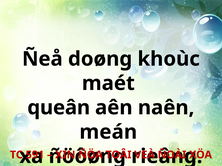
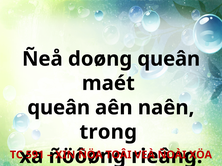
doøng khoùc: khoùc -> queân (169, 59)
meán: meán -> trong (108, 132)
